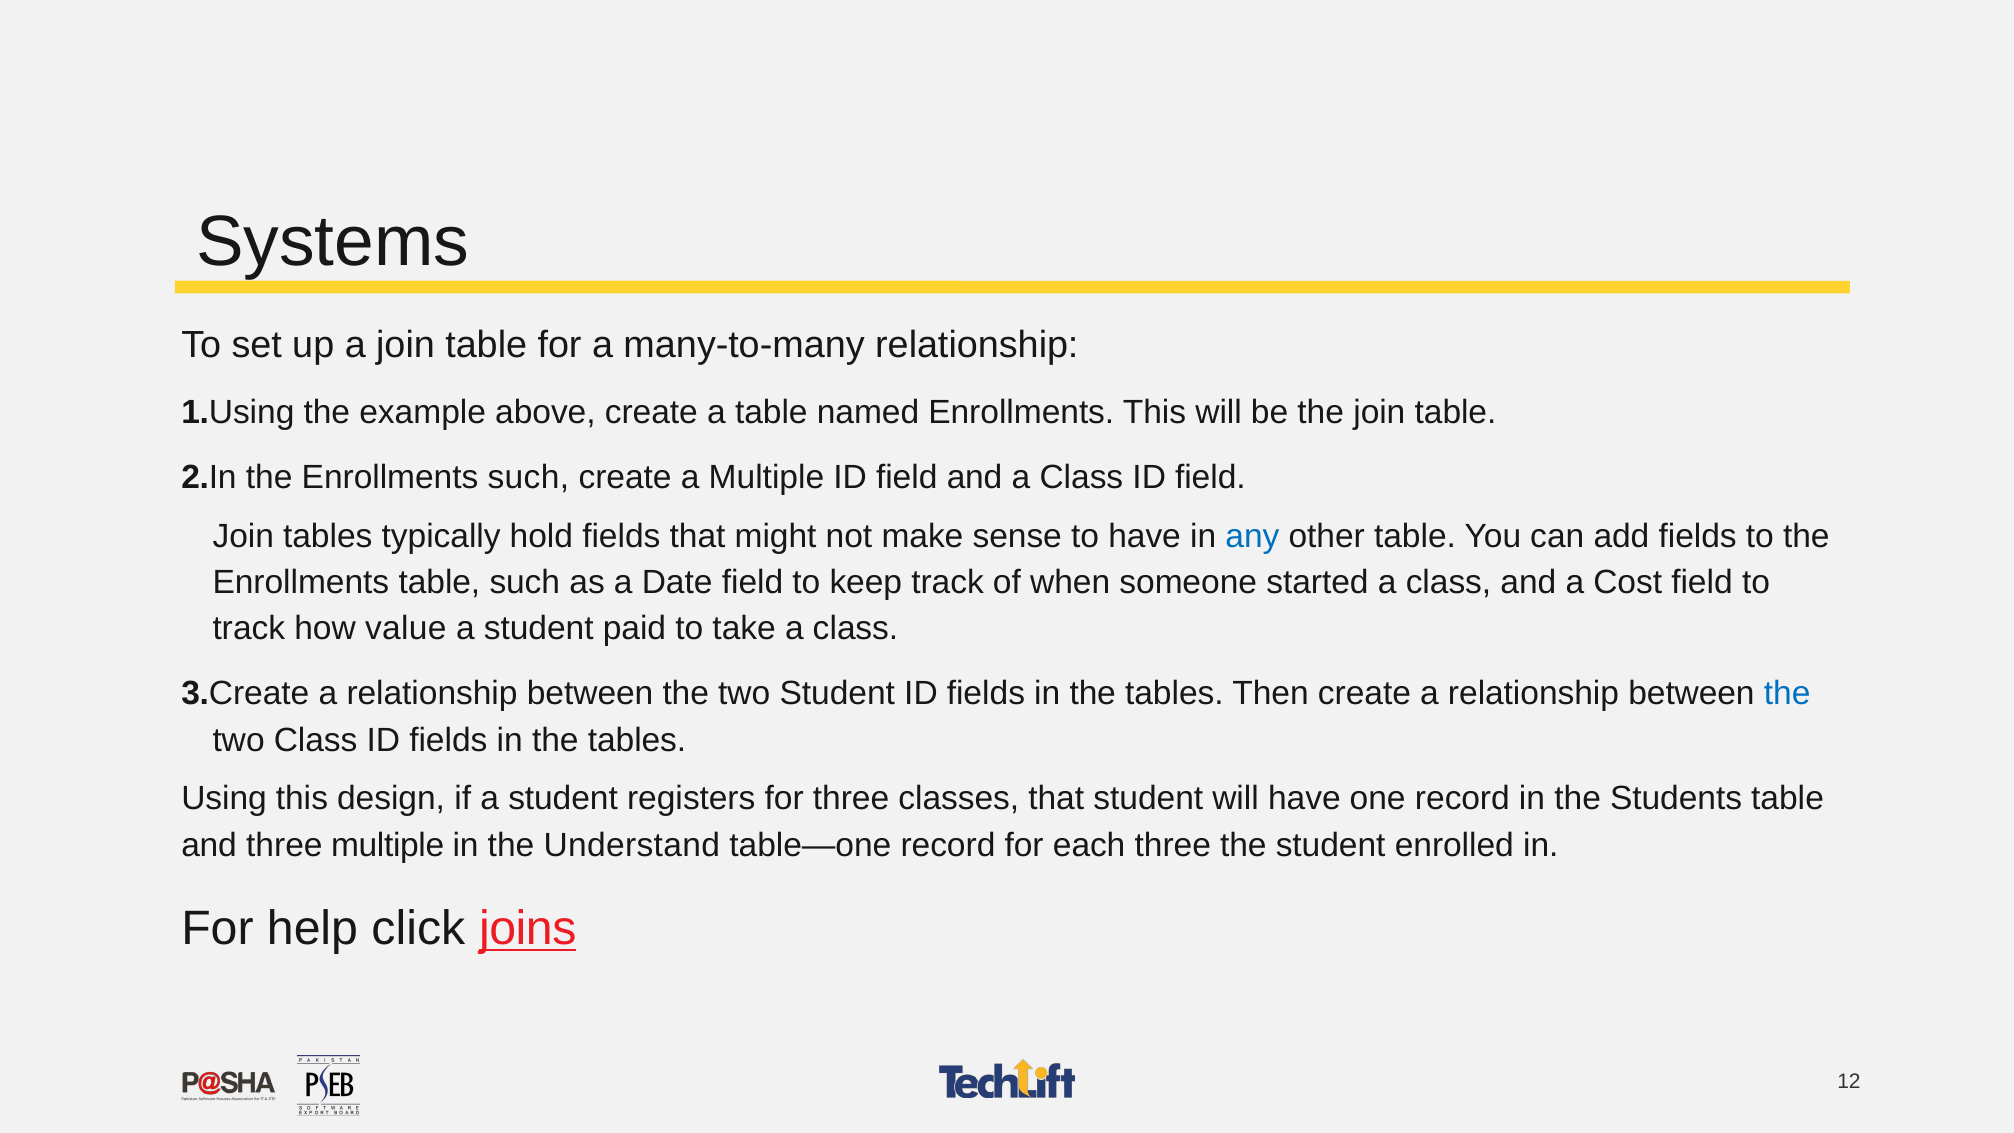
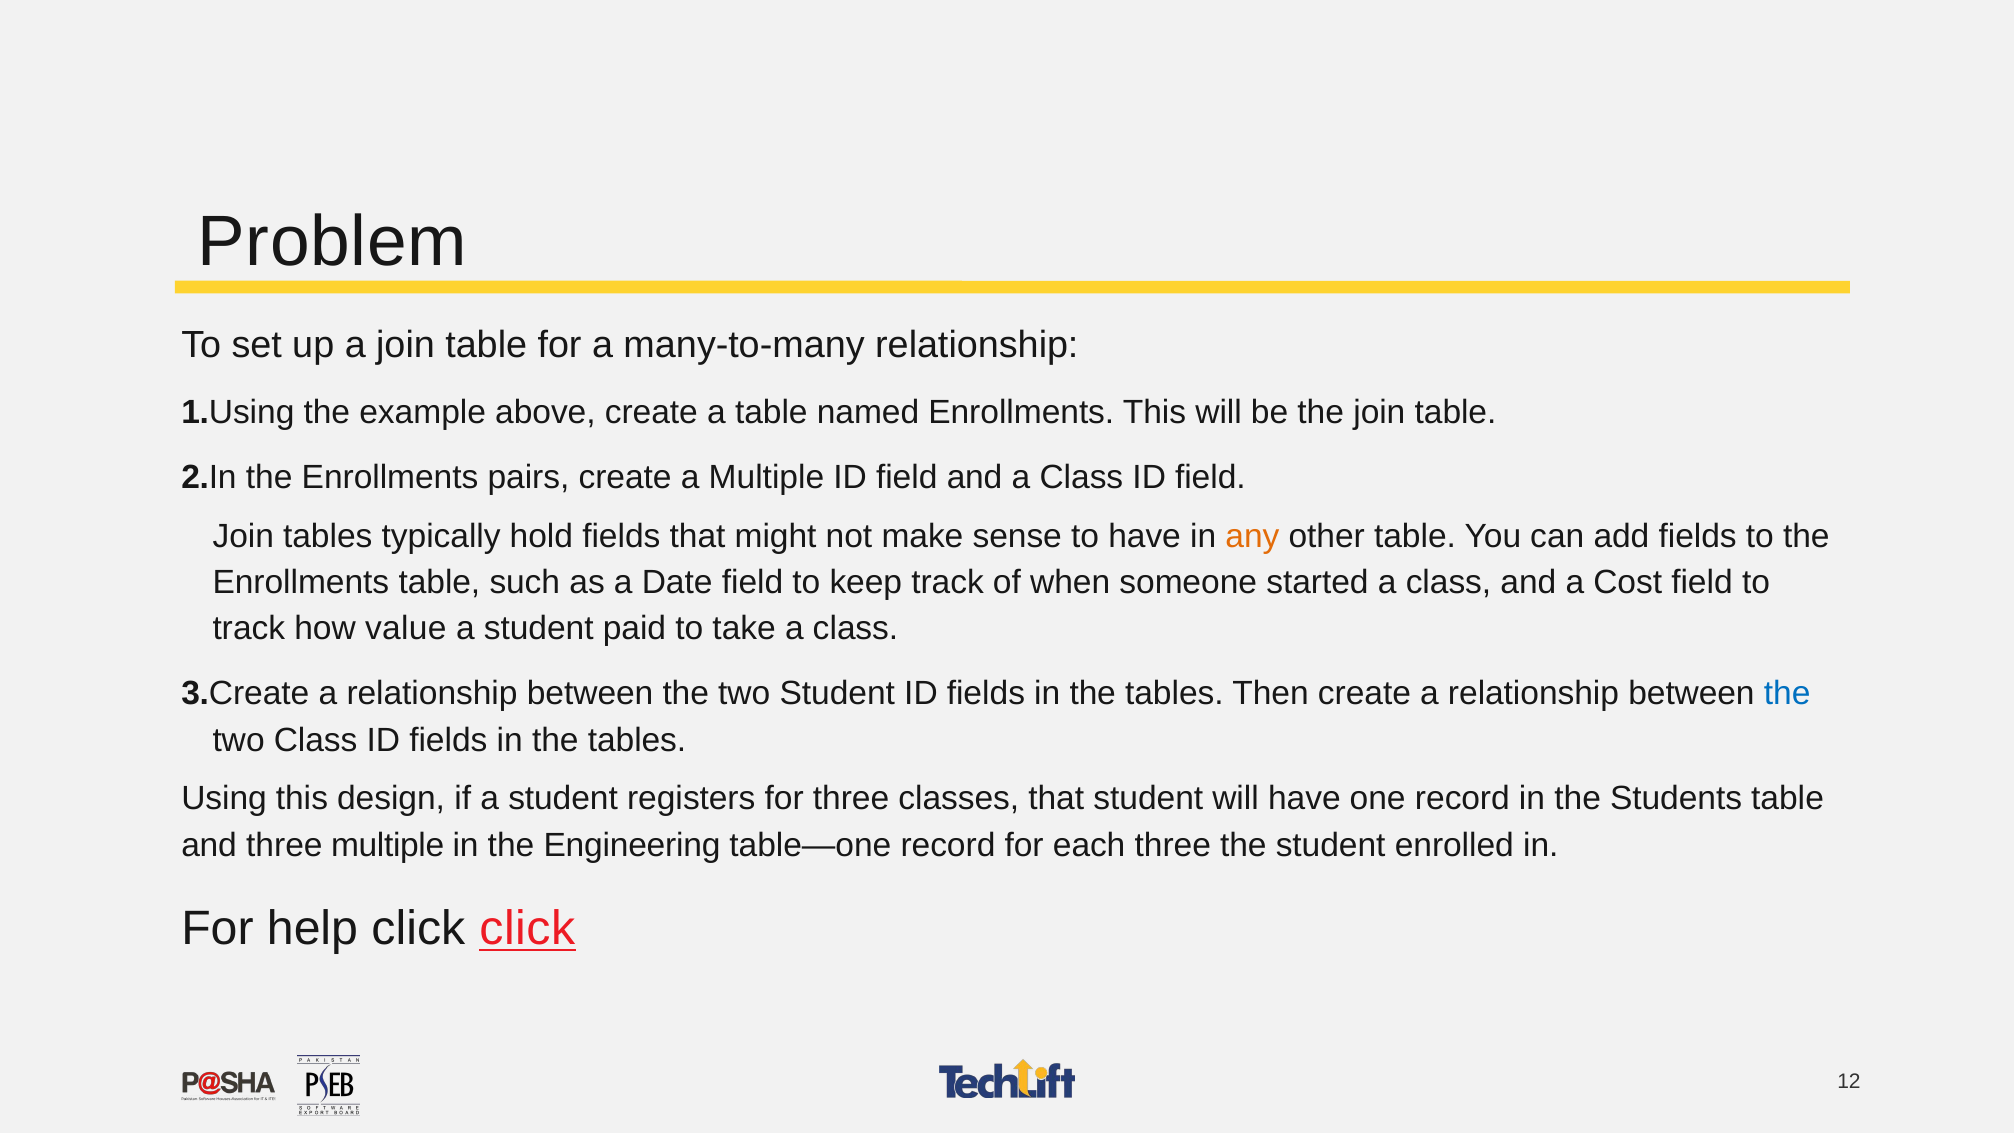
Systems: Systems -> Problem (332, 242)
Enrollments such: such -> pairs (528, 477)
any colour: blue -> orange (1252, 536)
Understand: Understand -> Engineering (632, 845)
click joins: joins -> click (527, 929)
